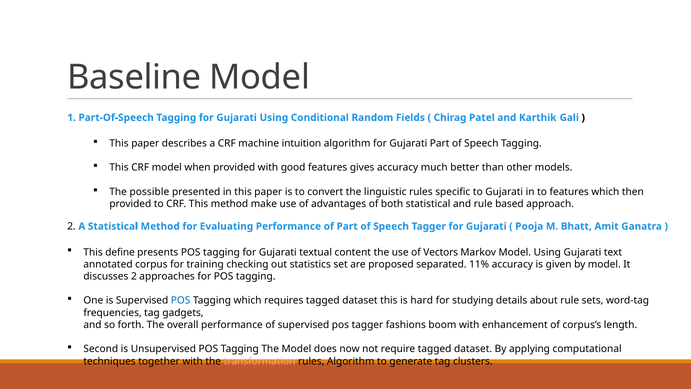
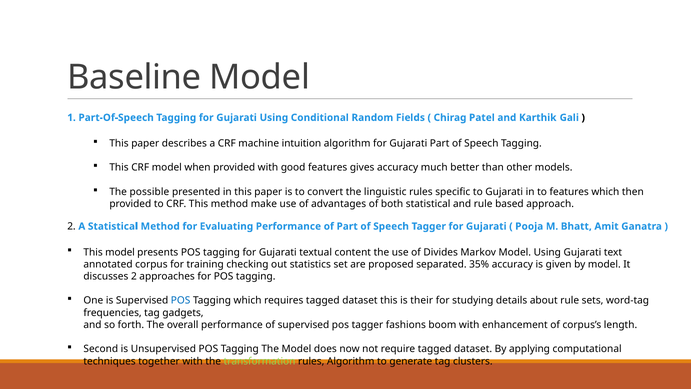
This define: define -> model (120, 252)
Vectors: Vectors -> Divides (441, 252)
11%: 11% -> 35% (479, 264)
hard: hard -> their (422, 300)
transformation colour: pink -> light green (260, 361)
